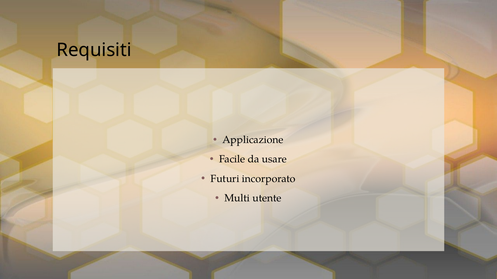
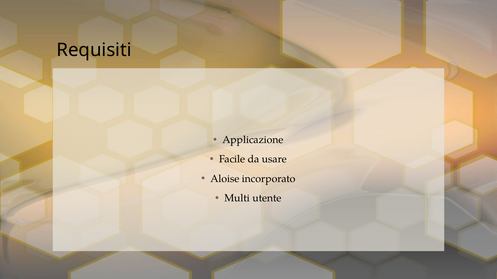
Futuri: Futuri -> Aloise (225, 179)
